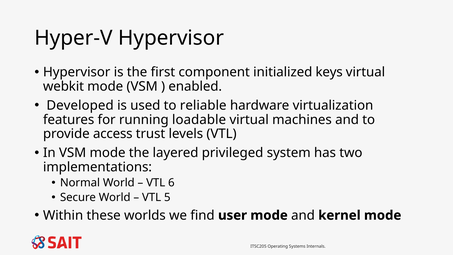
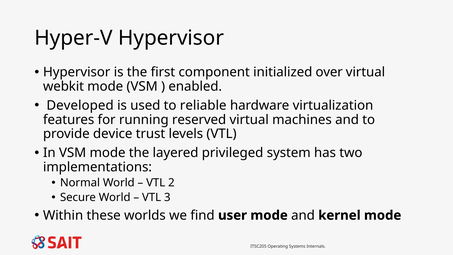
keys: keys -> over (329, 72)
loadable: loadable -> reserved (199, 120)
access: access -> device (113, 134)
6: 6 -> 2 (171, 183)
5: 5 -> 3 (167, 197)
